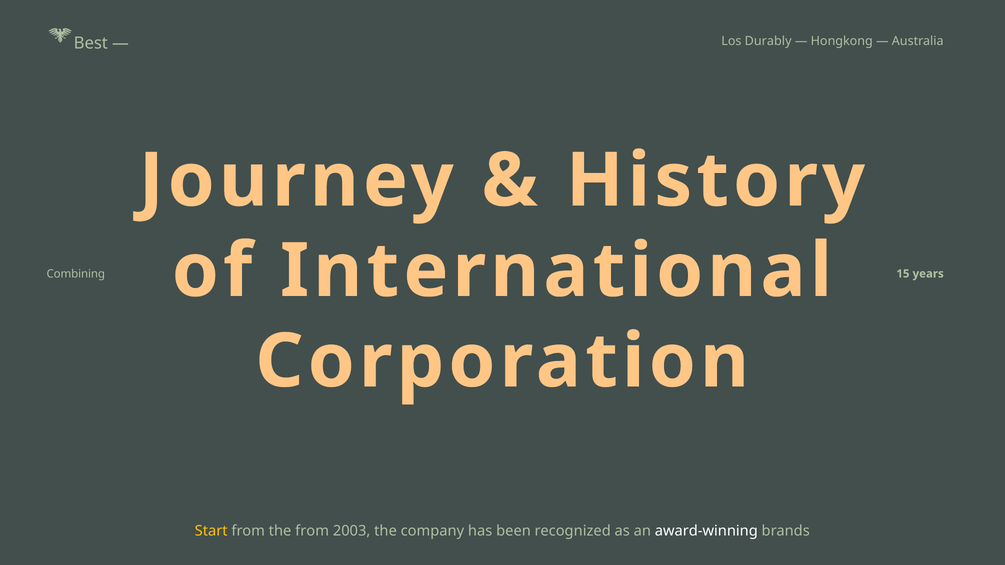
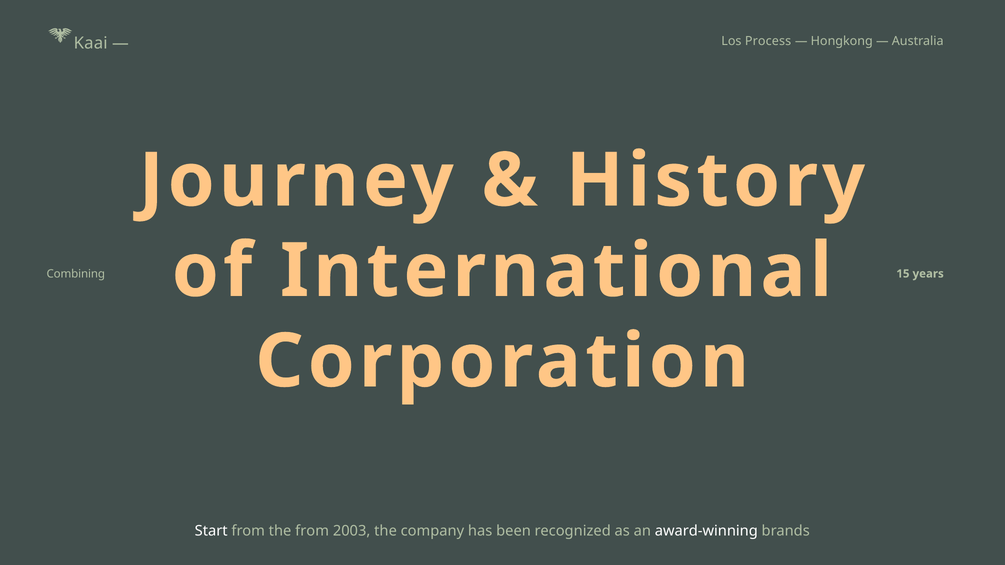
Best: Best -> Kaai (91, 43)
Durably: Durably -> Process (768, 41)
Start colour: yellow -> white (211, 531)
